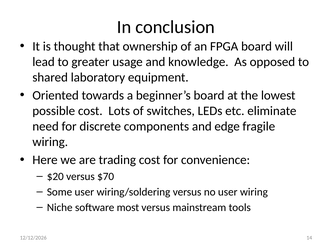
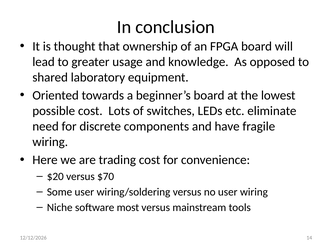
edge: edge -> have (227, 126)
